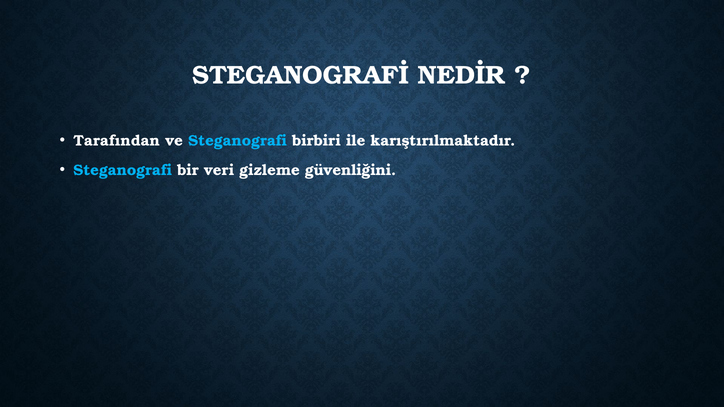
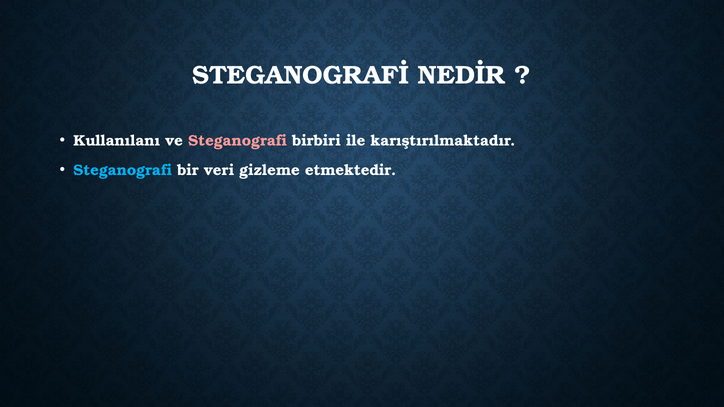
Tarafından: Tarafından -> Kullanılanı (117, 141)
Steganografi colour: light blue -> pink (238, 141)
güvenliğini: güvenliğini -> etmektedir (351, 170)
